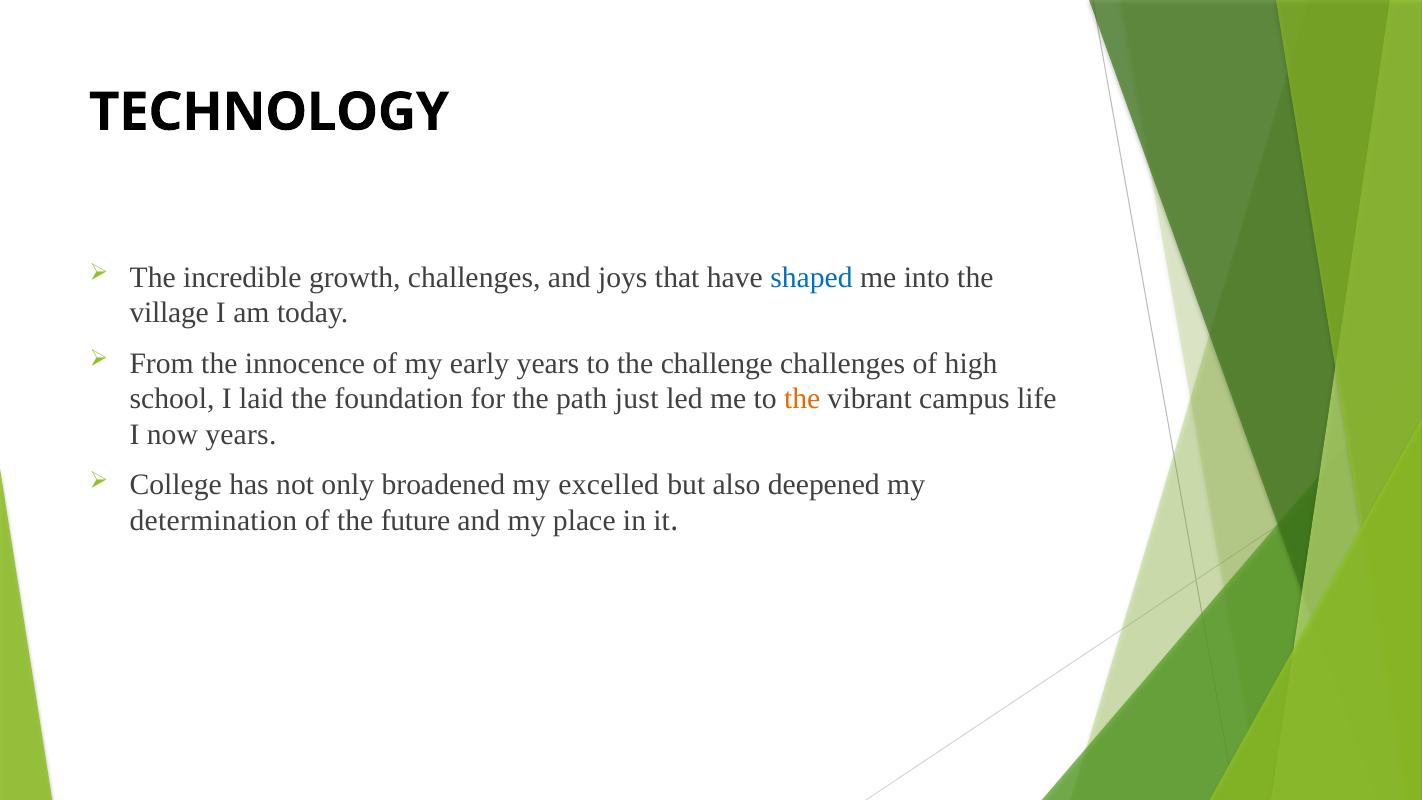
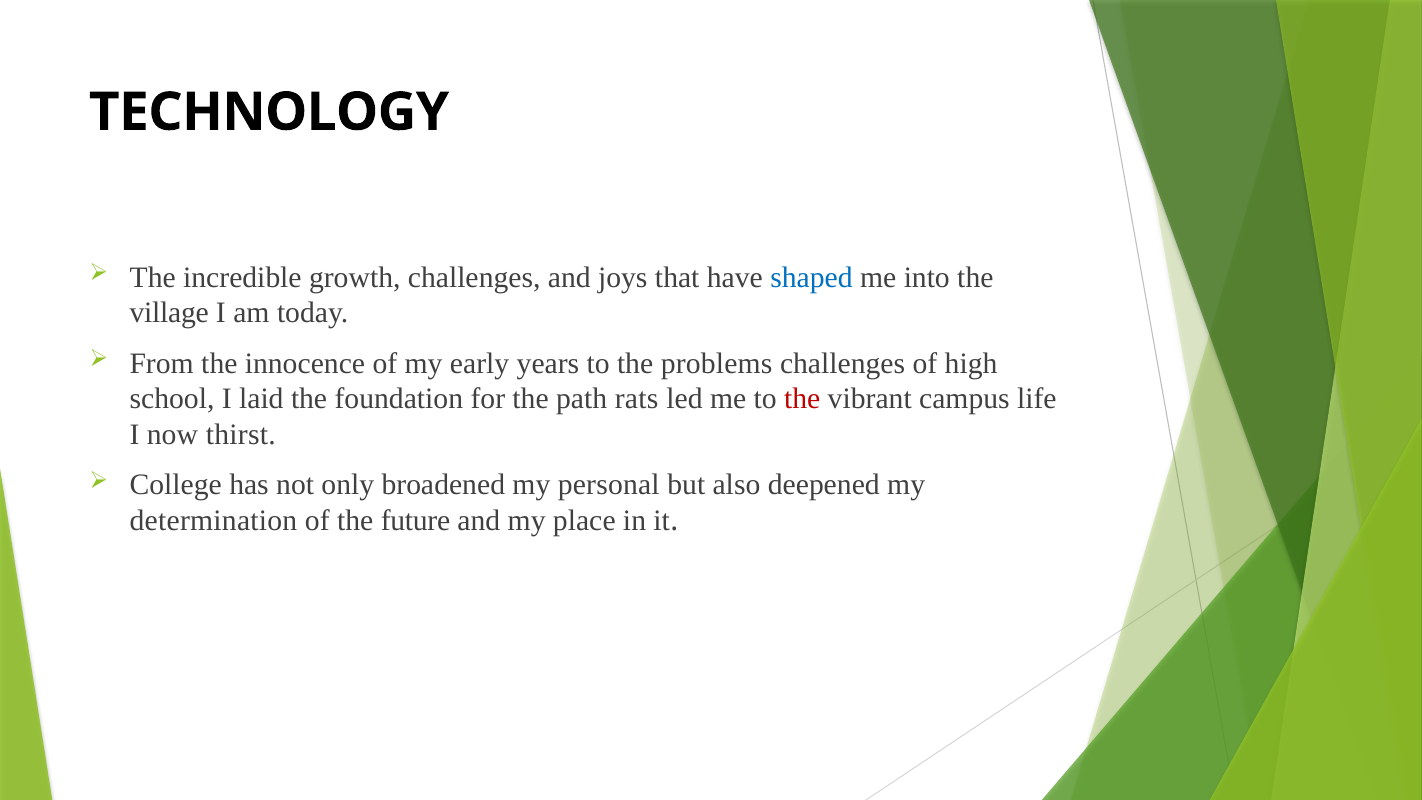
challenge: challenge -> problems (717, 363)
just: just -> rats (637, 399)
the colour: orange -> red (802, 399)
now years: years -> thirst (241, 434)
excelled: excelled -> personal (609, 485)
